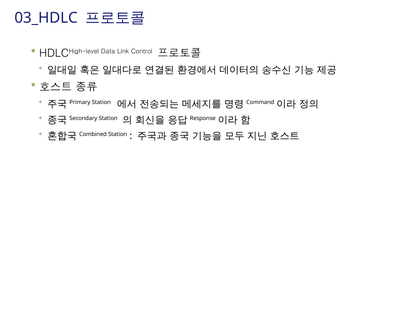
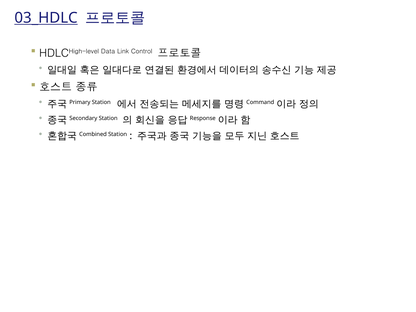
03_HDLC underline: none -> present (46, 18)
